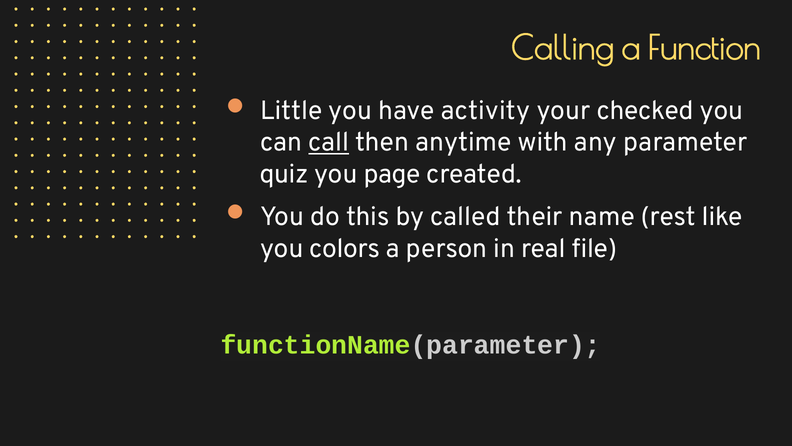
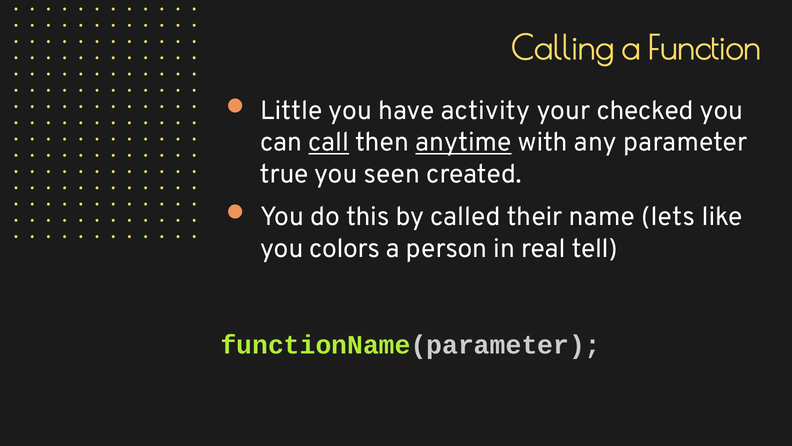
anytime underline: none -> present (463, 142)
quiz: quiz -> true (284, 174)
page: page -> seen (392, 174)
rest: rest -> lets (668, 216)
file: file -> tell (595, 248)
